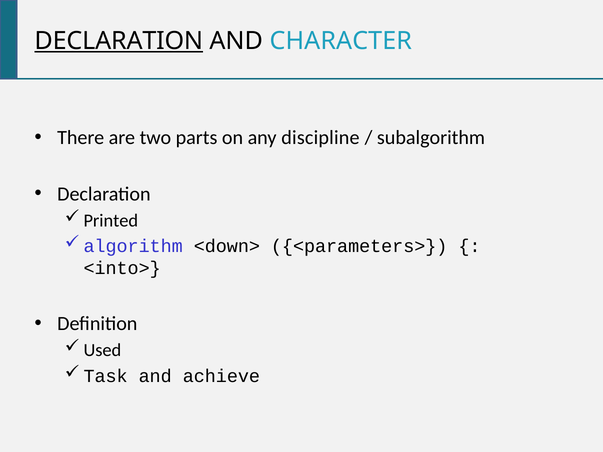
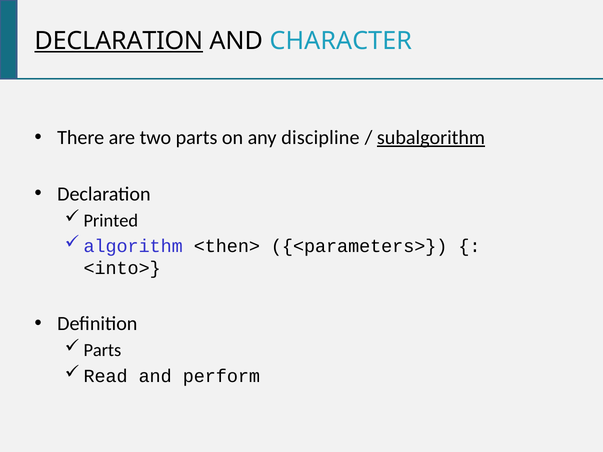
subalgorithm underline: none -> present (431, 138)
<down>: <down> -> <then> (227, 246)
Used: Used -> Parts (102, 351)
Task: Task -> Read (106, 376)
achieve: achieve -> perform (221, 376)
